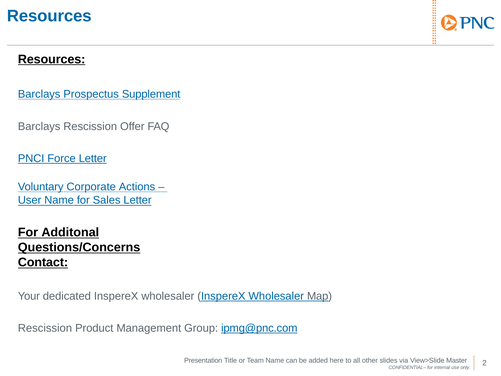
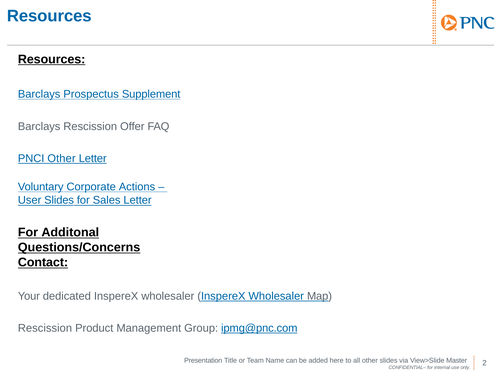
PNCI Force: Force -> Other (62, 158)
User Name: Name -> Slides (59, 200)
